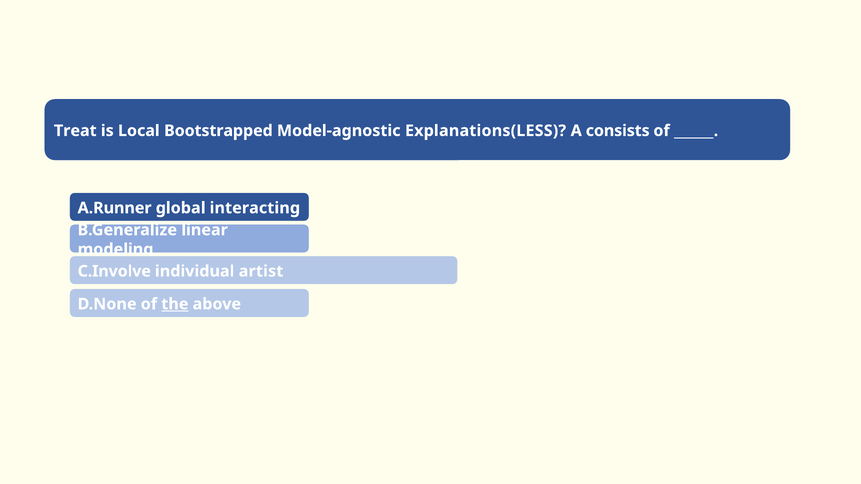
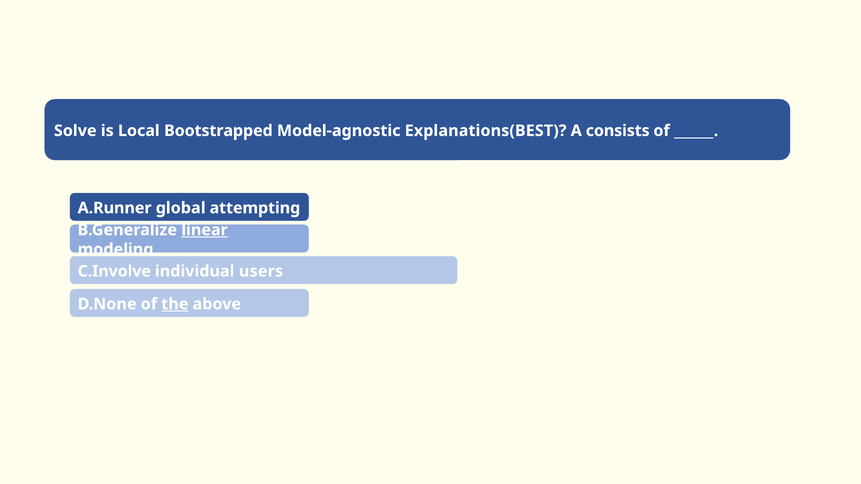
Treat: Treat -> Solve (75, 131)
Explanations(LESS: Explanations(LESS -> Explanations(BEST (486, 131)
interacting: interacting -> attempting (255, 208)
linear underline: none -> present (205, 230)
artist: artist -> users (261, 271)
